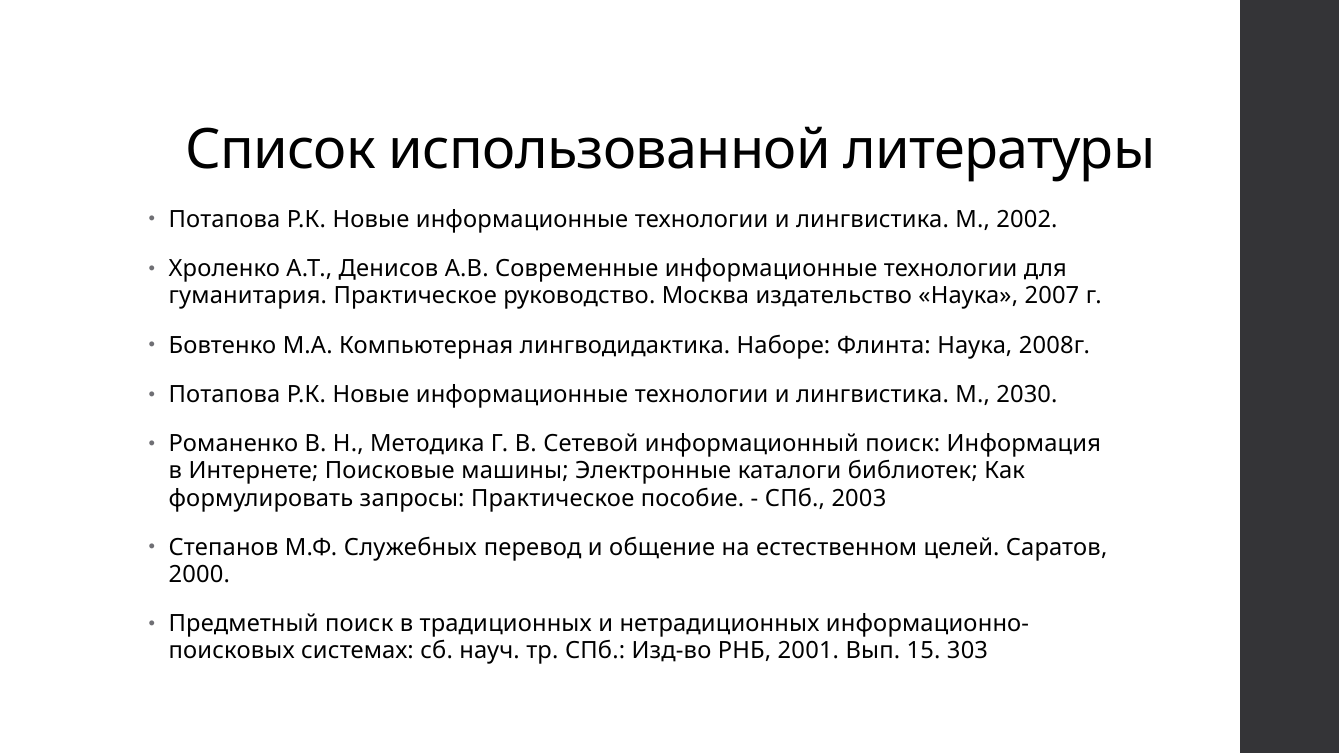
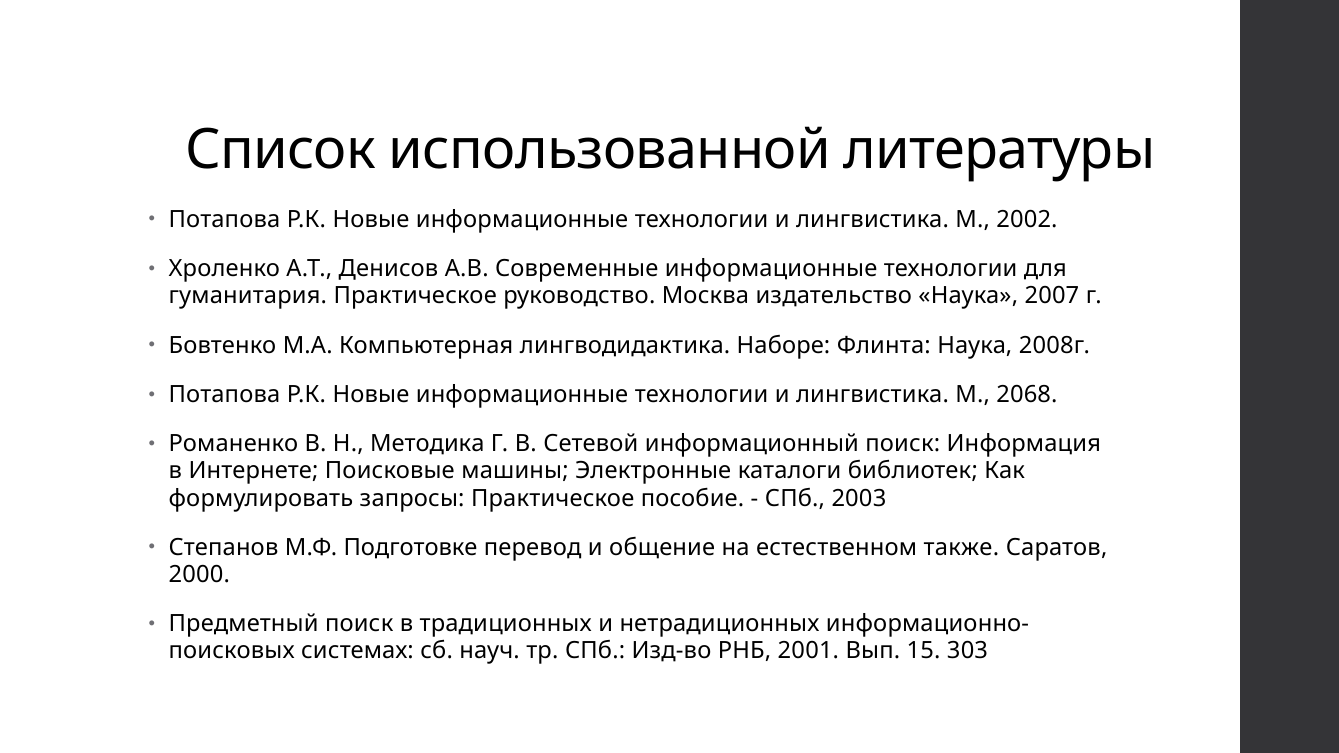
2030: 2030 -> 2068 (1027, 395)
Служебных: Служебных -> Подготовке (411, 548)
целей: целей -> также (961, 548)
